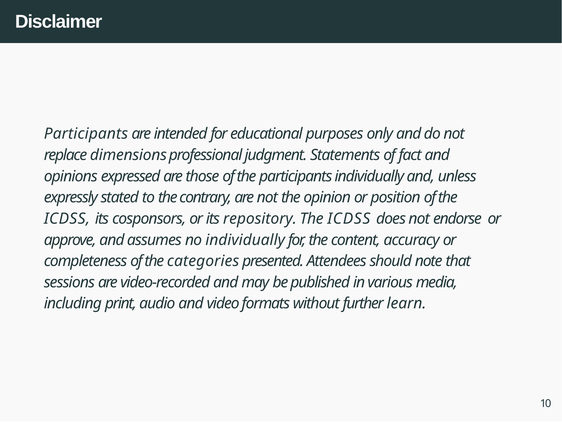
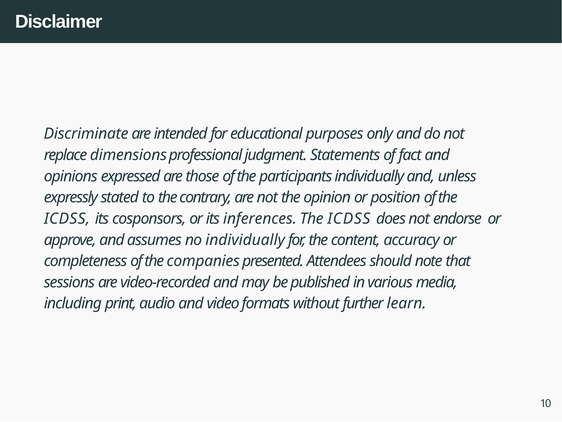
Participants: Participants -> Discriminate (86, 134)
repository: repository -> inferences (260, 219)
categories: categories -> companies (203, 261)
